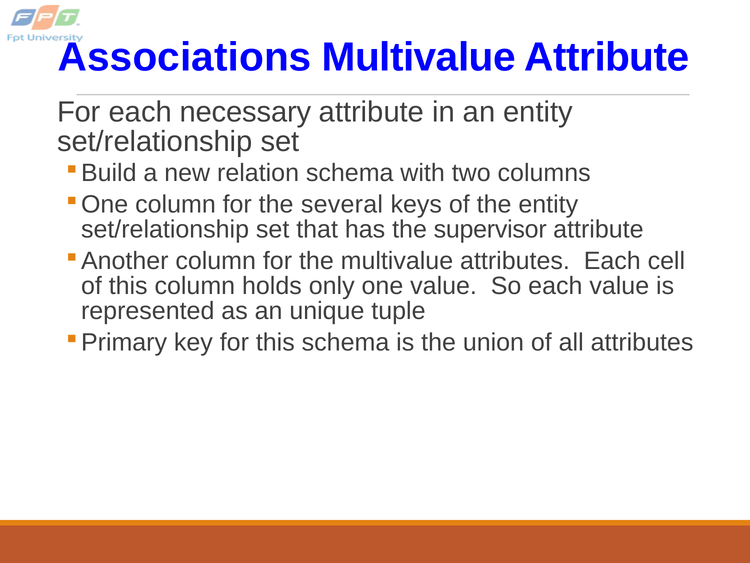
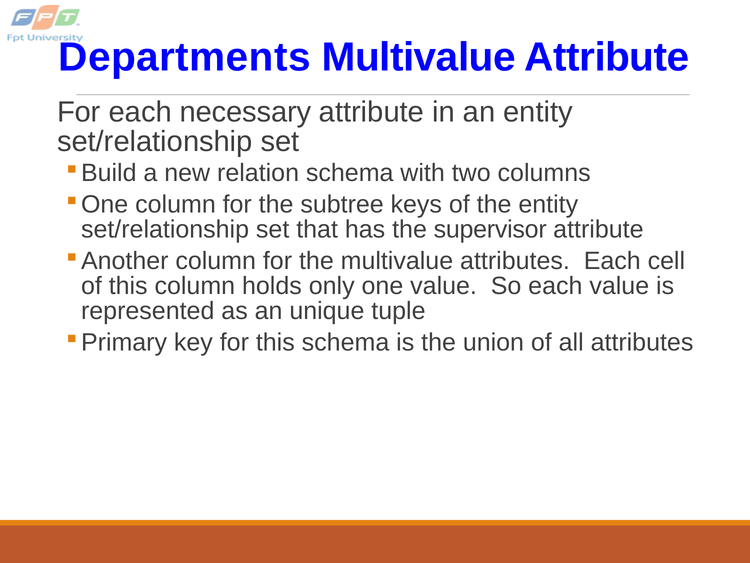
Associations: Associations -> Departments (184, 57)
several: several -> subtree (342, 204)
